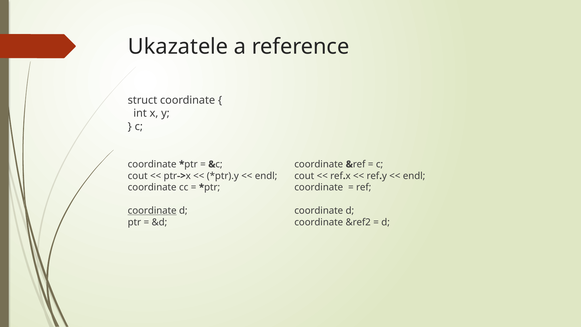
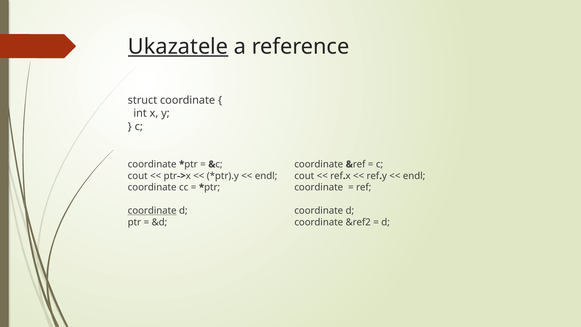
Ukazatele underline: none -> present (178, 47)
